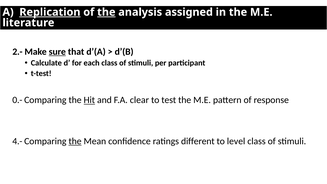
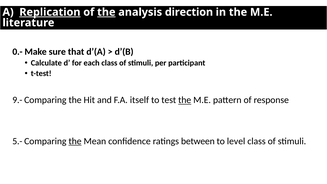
assigned: assigned -> direction (189, 12)
2.-: 2.- -> 0.- (17, 52)
sure underline: present -> none (57, 52)
0.-: 0.- -> 9.- (17, 100)
Hit underline: present -> none (89, 100)
clear: clear -> itself (139, 100)
the underline: none -> present (185, 100)
4.-: 4.- -> 5.- (17, 141)
different: different -> between (198, 141)
